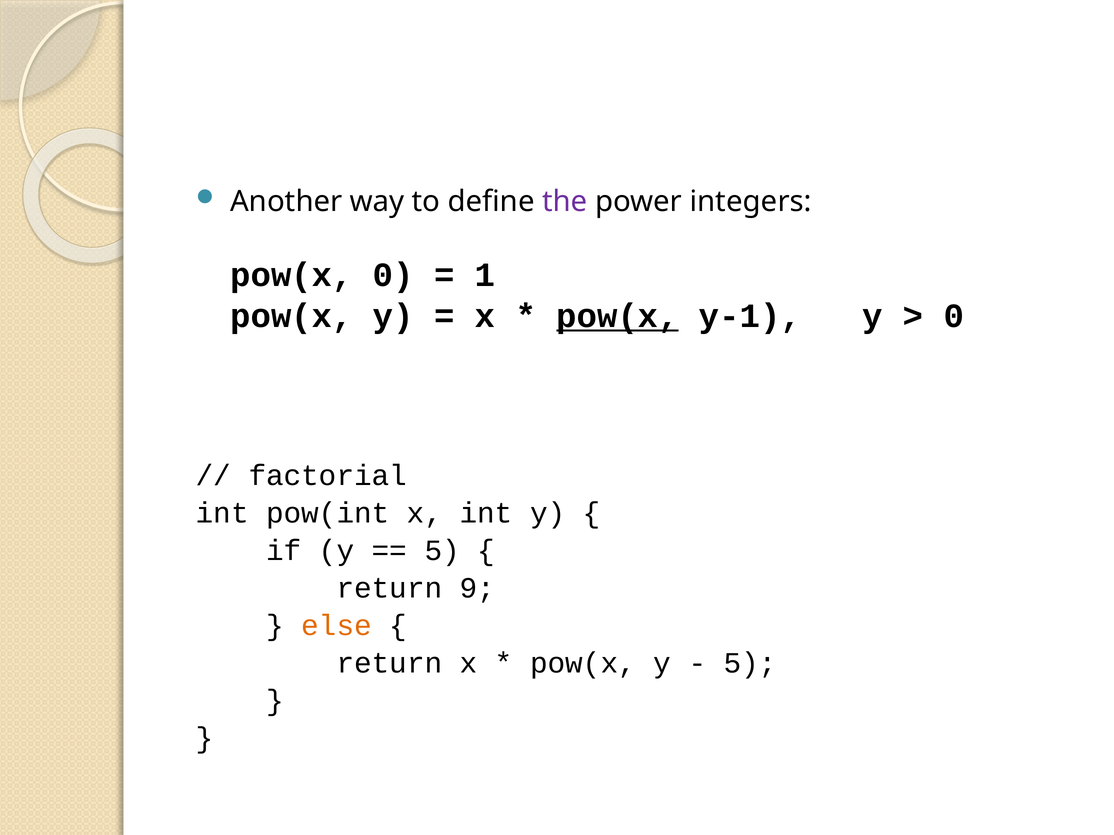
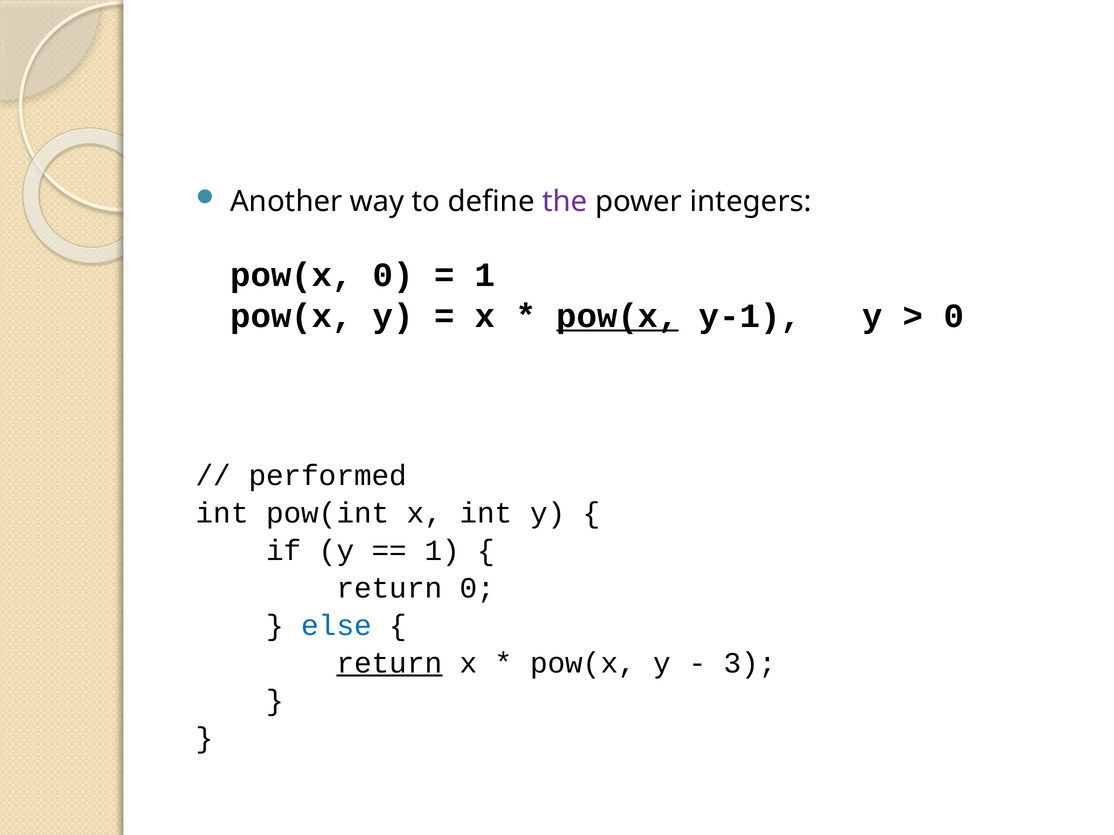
factorial: factorial -> performed (328, 476)
5: 5 -> 1 (442, 551)
return 9: 9 -> 0 (477, 588)
else colour: orange -> blue (337, 626)
return underline: none -> present (389, 663)
5: 5 -> 3 (750, 663)
